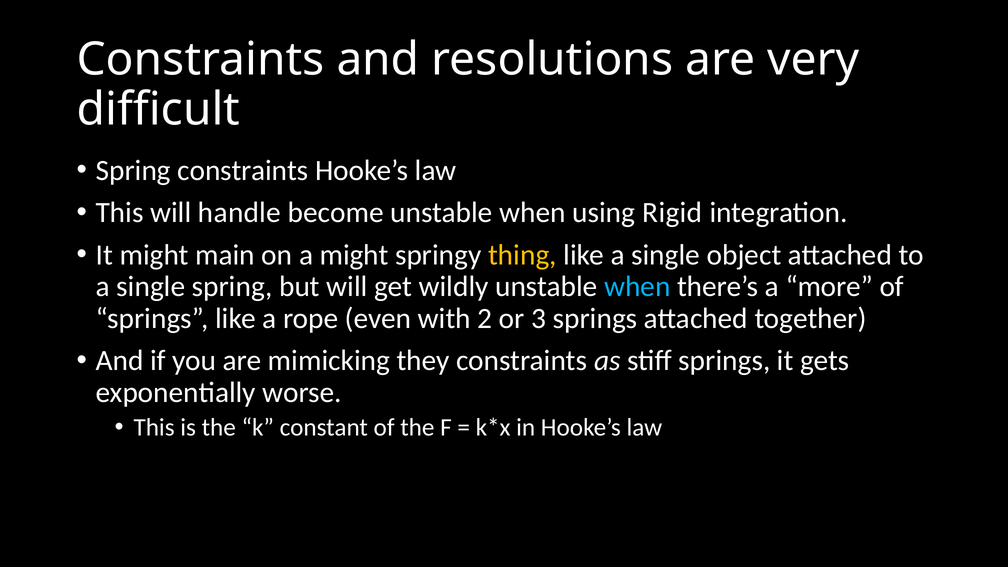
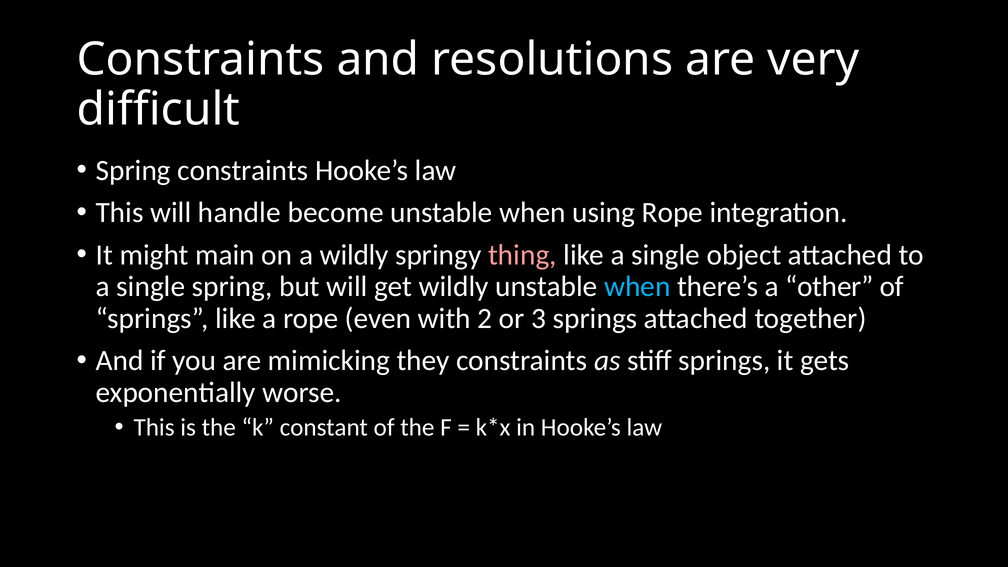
using Rigid: Rigid -> Rope (672, 213)
a might: might -> wildly (354, 255)
thing colour: yellow -> pink (522, 255)
more: more -> other (829, 287)
